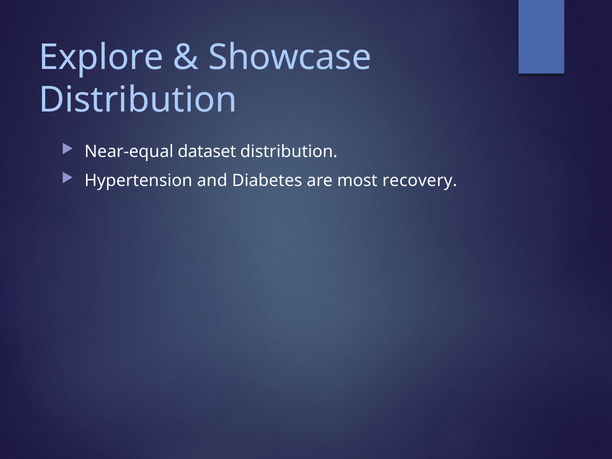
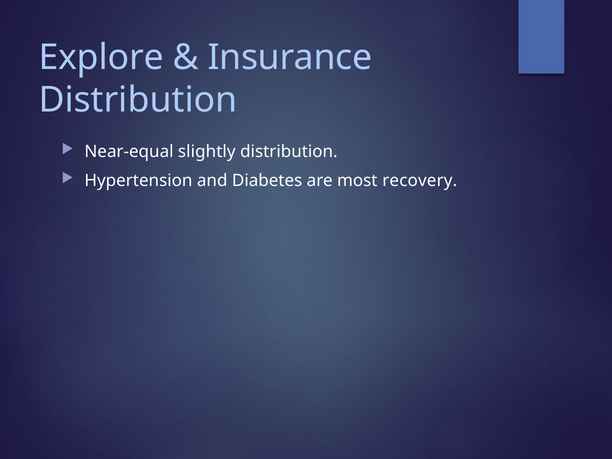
Showcase: Showcase -> Insurance (290, 57)
dataset: dataset -> slightly (207, 152)
